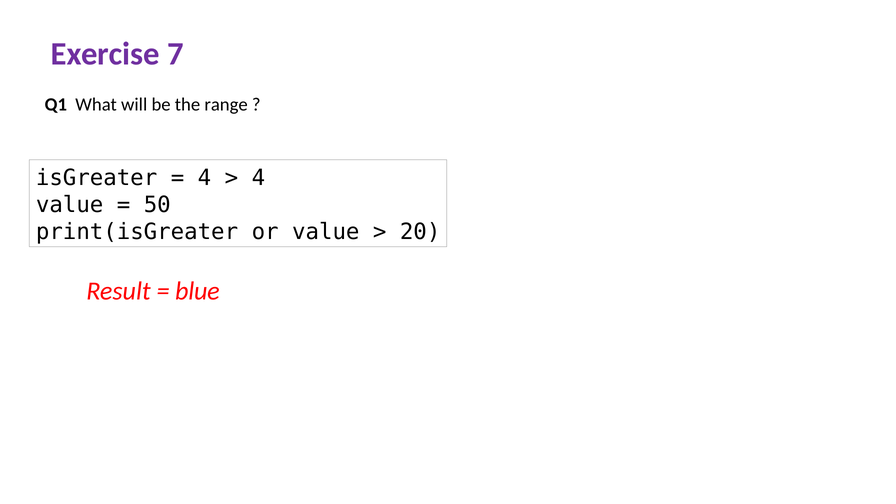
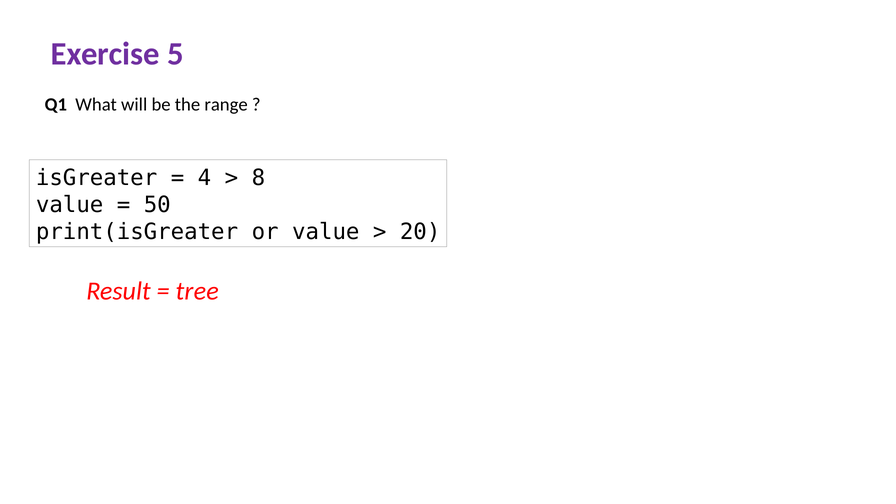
7: 7 -> 5 (175, 54)
4: 4 -> 8 (258, 178)
blue: blue -> tree (197, 291)
